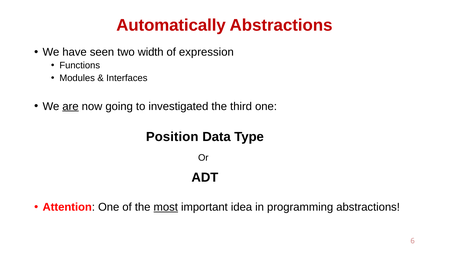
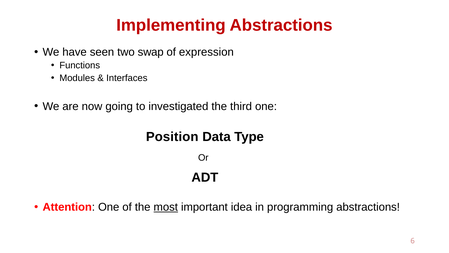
Automatically: Automatically -> Implementing (171, 25)
width: width -> swap (151, 52)
are underline: present -> none (70, 106)
